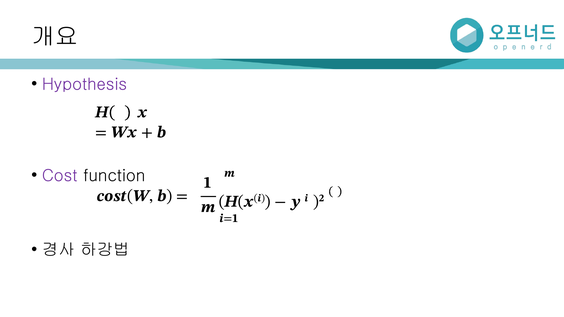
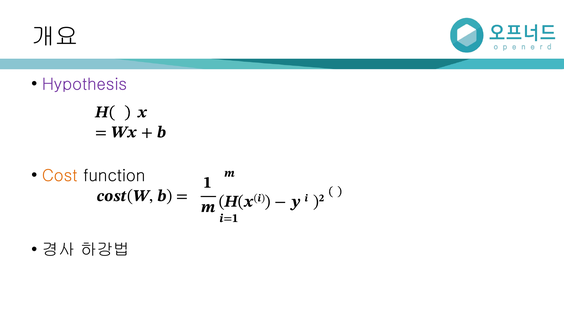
Cost colour: purple -> orange (60, 176)
